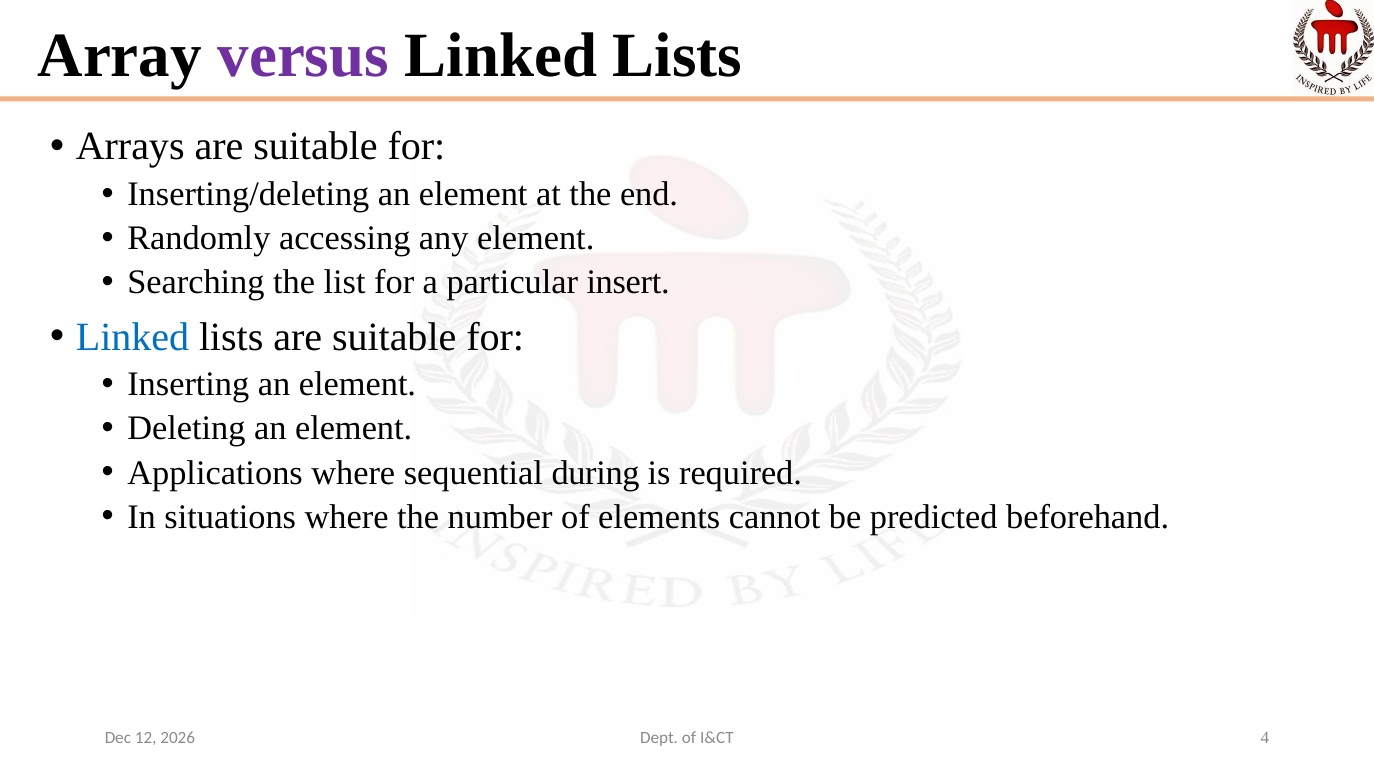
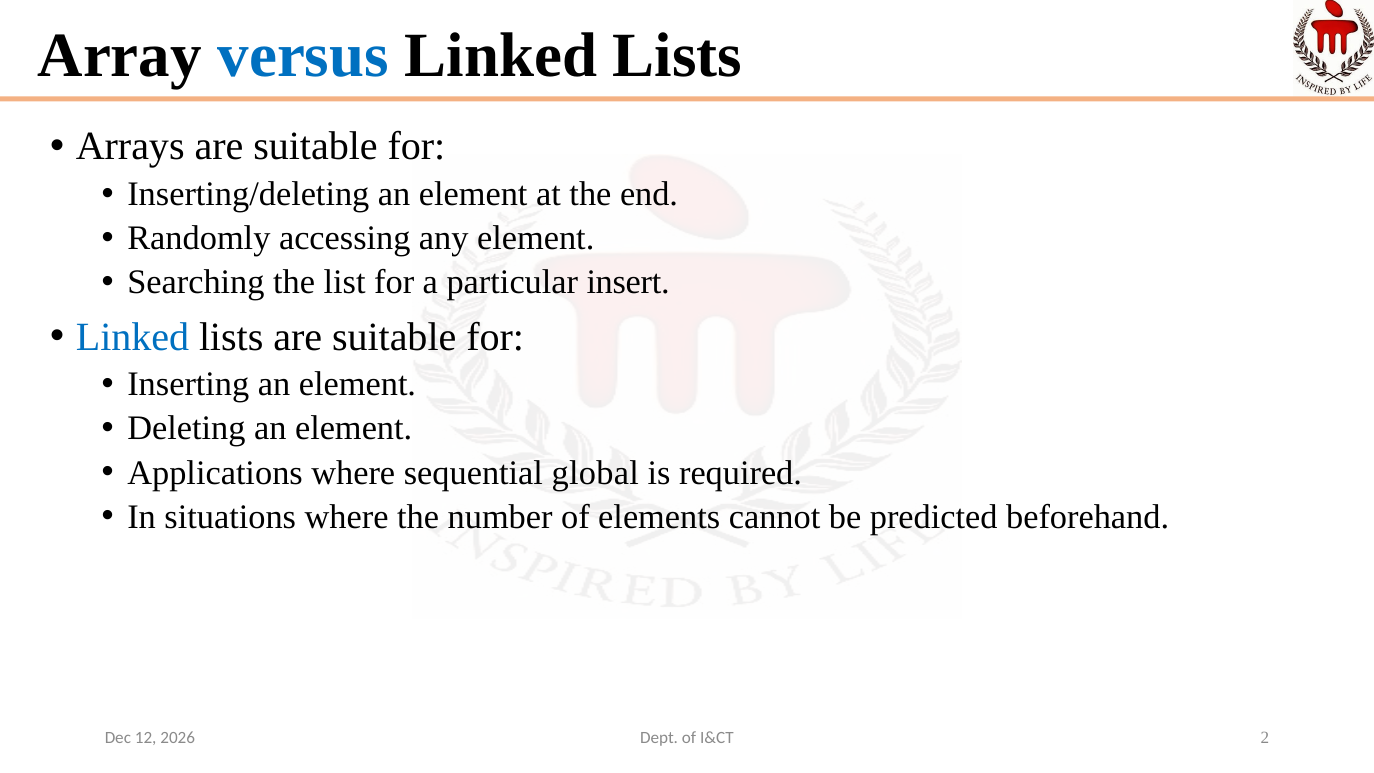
versus colour: purple -> blue (303, 56)
during: during -> global (595, 473)
4: 4 -> 2 (1265, 738)
